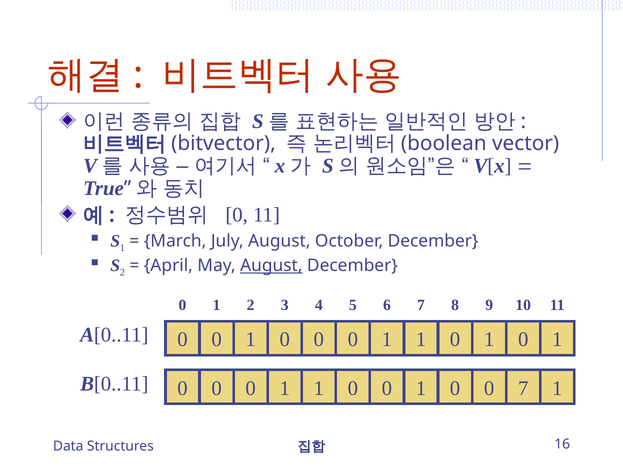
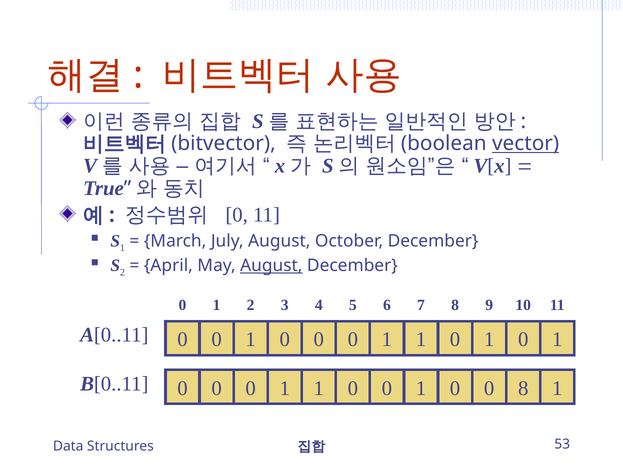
vector underline: none -> present (526, 144)
0 7: 7 -> 8 (523, 388)
16: 16 -> 53 (562, 444)
